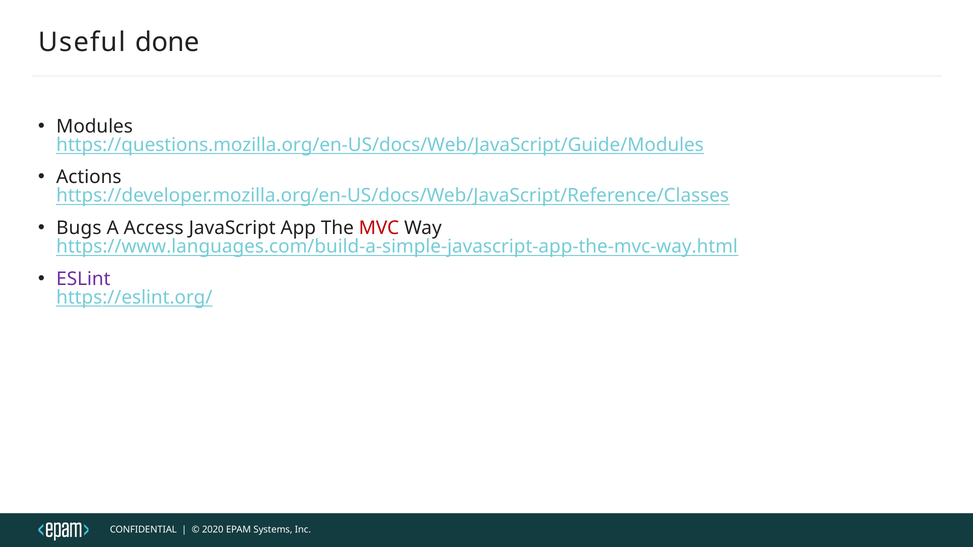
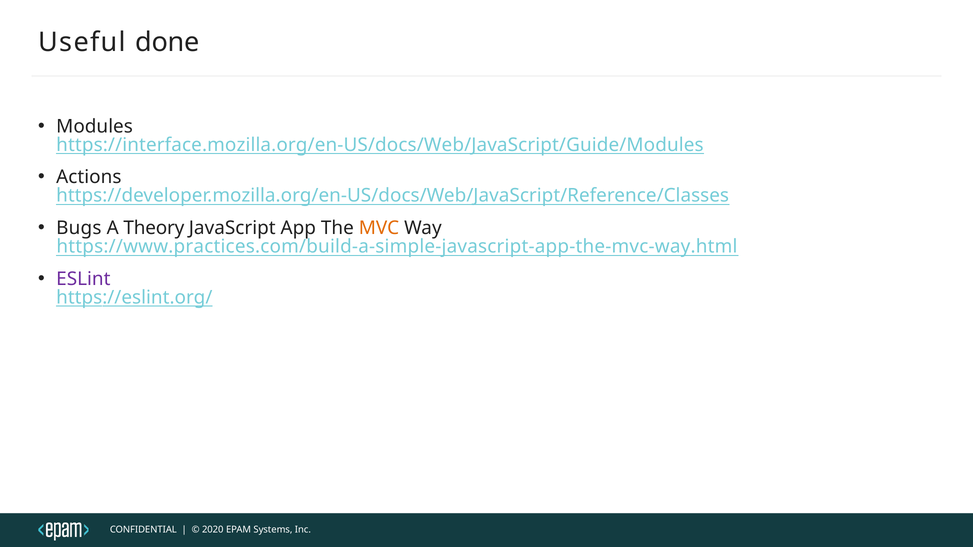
https://questions.mozilla.org/en-US/docs/Web/JavaScript/Guide/Modules: https://questions.mozilla.org/en-US/docs/Web/JavaScript/Guide/Modules -> https://interface.mozilla.org/en-US/docs/Web/JavaScript/Guide/Modules (380, 145)
Access: Access -> Theory (154, 228)
MVC colour: red -> orange (379, 228)
https://www.languages.com/build-a-simple-javascript-app-the-mvc-way.html: https://www.languages.com/build-a-simple-javascript-app-the-mvc-way.html -> https://www.practices.com/build-a-simple-javascript-app-the-mvc-way.html (397, 247)
